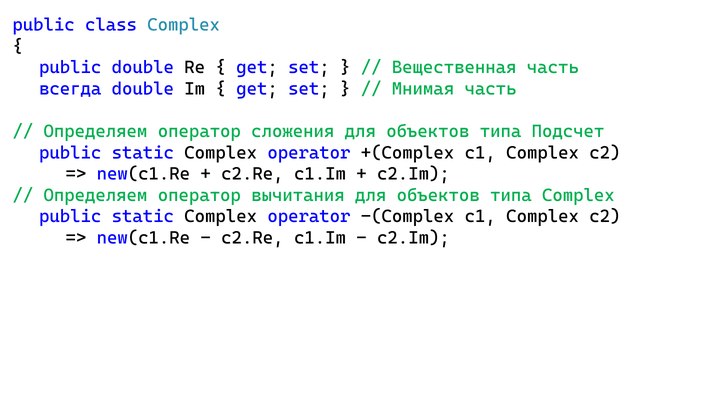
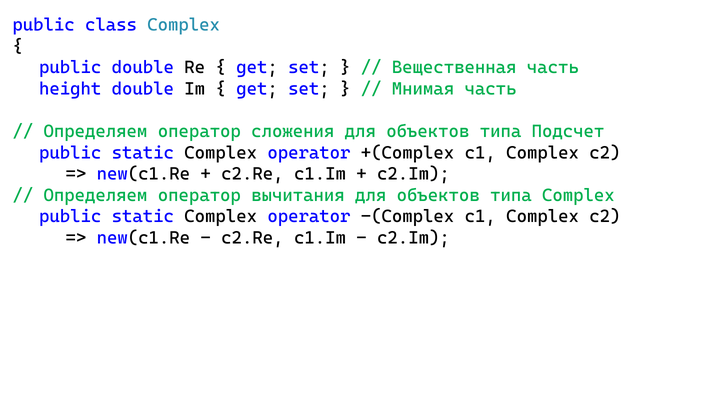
всегда: всегда -> height (70, 89)
